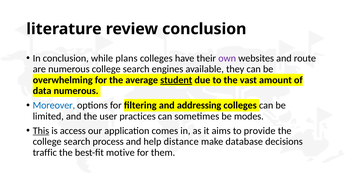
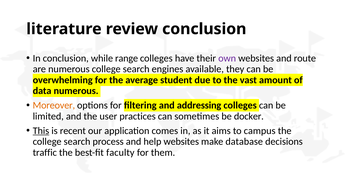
plans: plans -> range (127, 58)
student underline: present -> none (176, 80)
Moreover colour: blue -> orange (54, 105)
modes: modes -> docker (249, 116)
access: access -> recent (73, 131)
provide: provide -> campus (260, 131)
help distance: distance -> websites (181, 142)
motive: motive -> faculty (120, 152)
